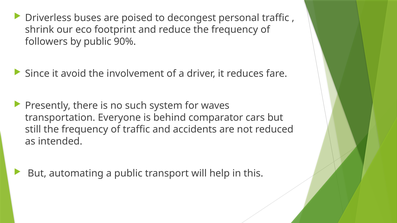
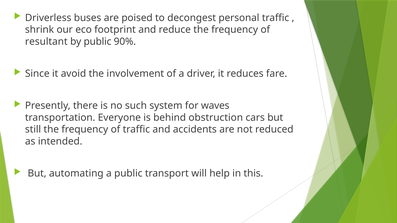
followers: followers -> resultant (46, 42)
comparator: comparator -> obstruction (216, 118)
